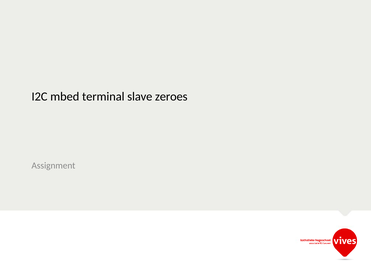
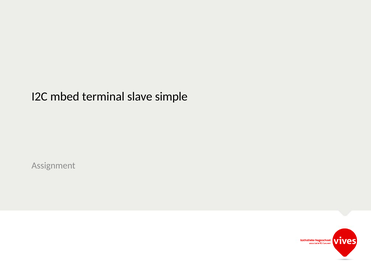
zeroes: zeroes -> simple (171, 97)
